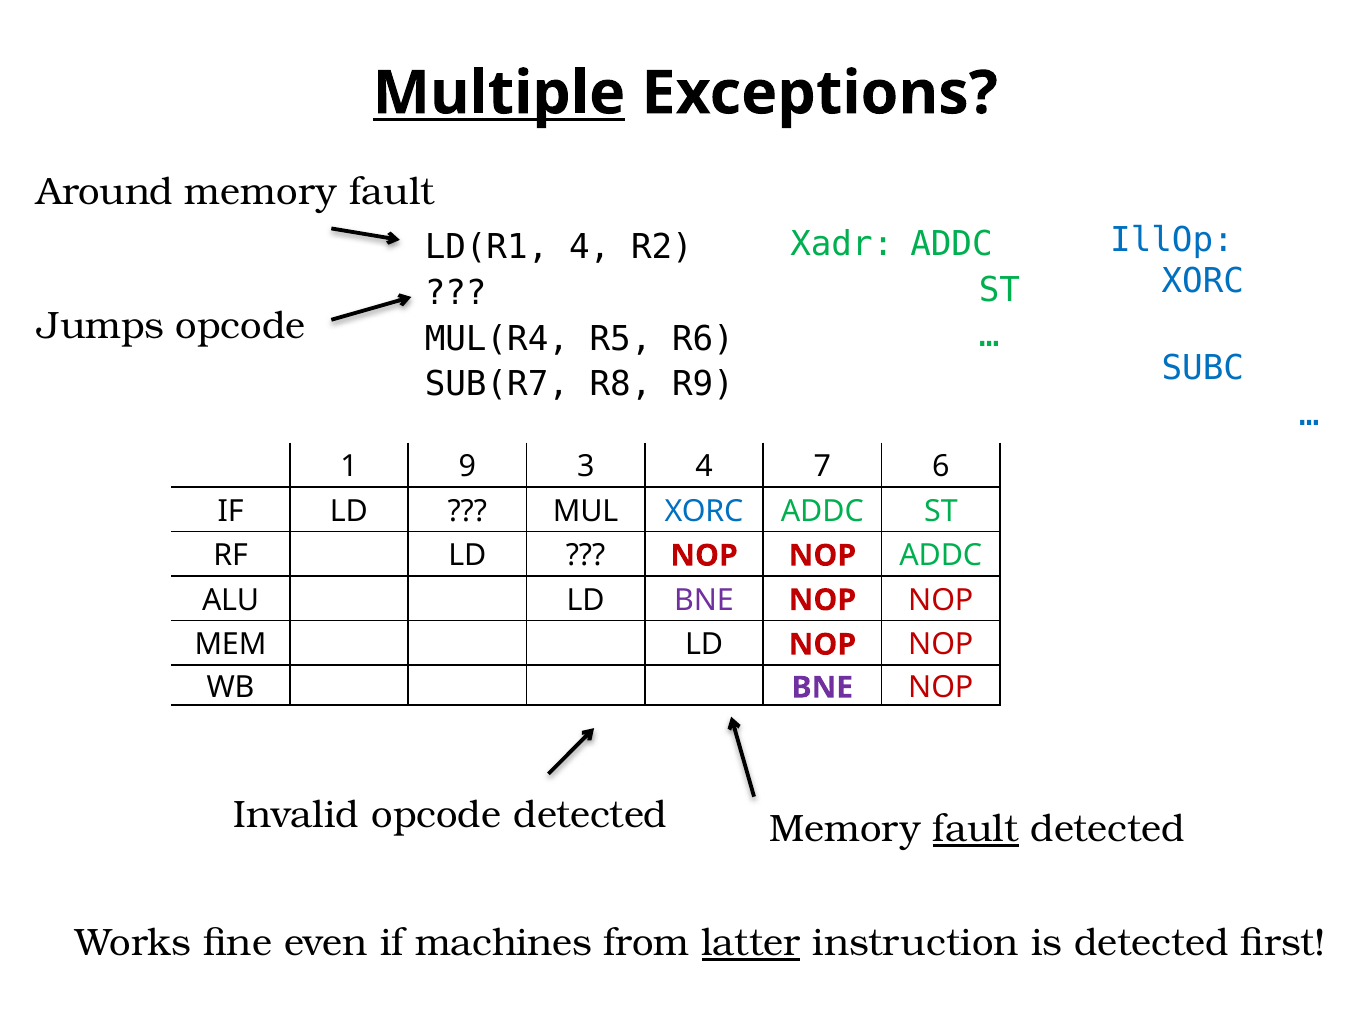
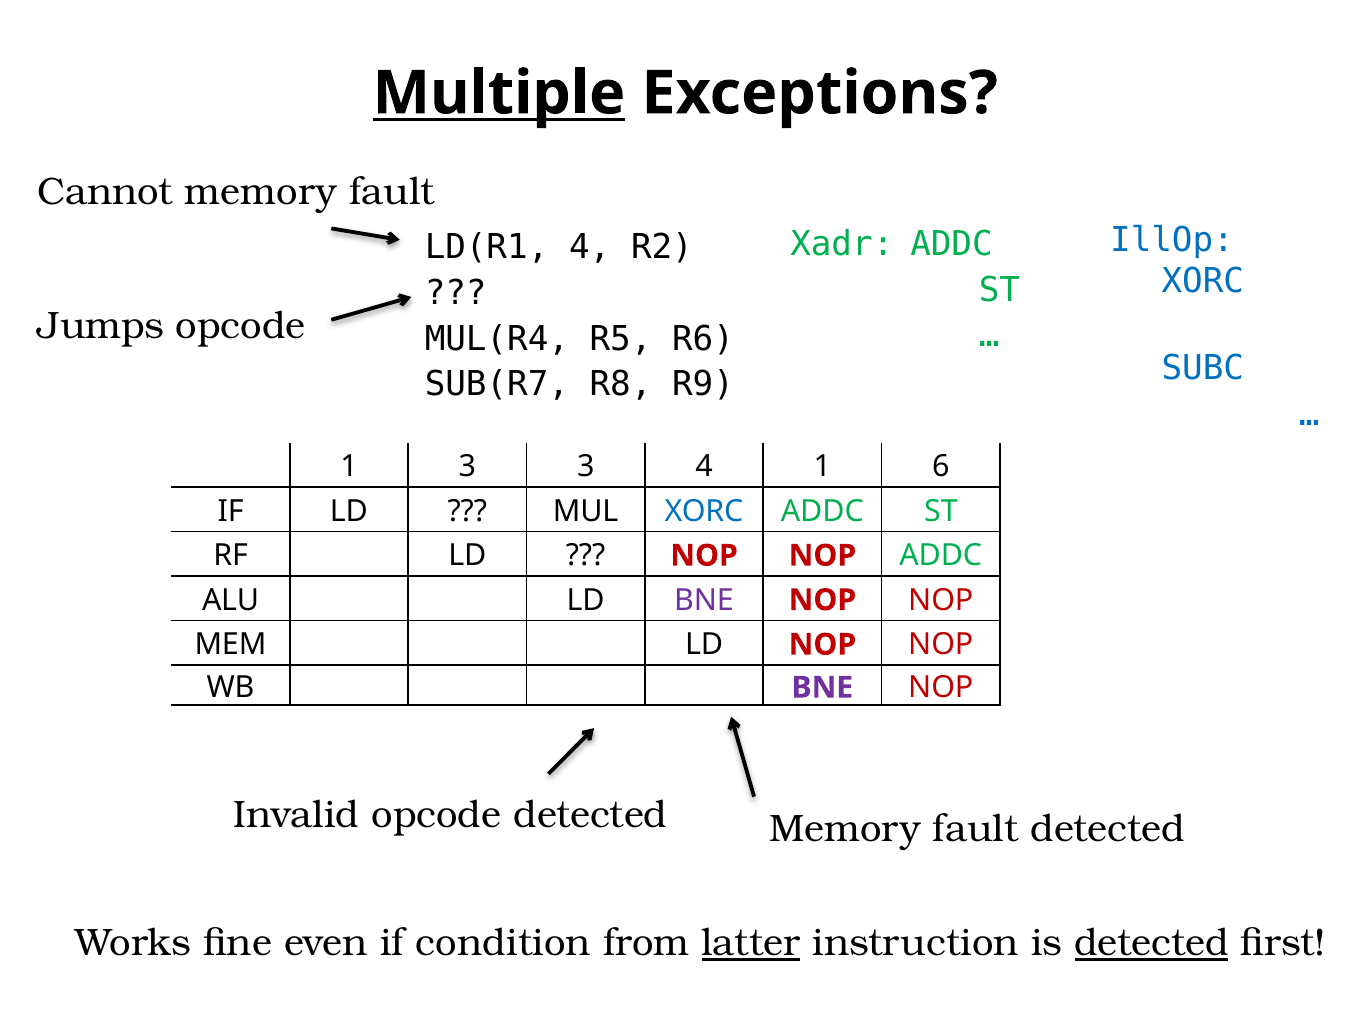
Around: Around -> Cannot (105, 192)
1 9: 9 -> 3 (467, 467)
4 7: 7 -> 1 (822, 467)
fault underline: present -> none (976, 829)
machines: machines -> condition (503, 943)
detected underline: none -> present (1152, 943)
